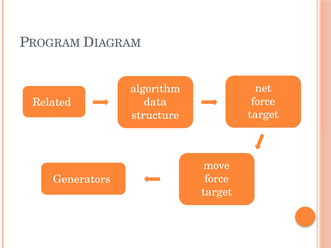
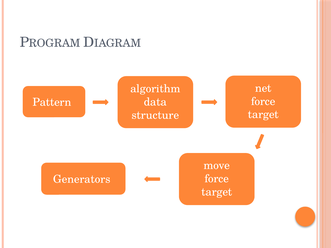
Related: Related -> Pattern (52, 102)
